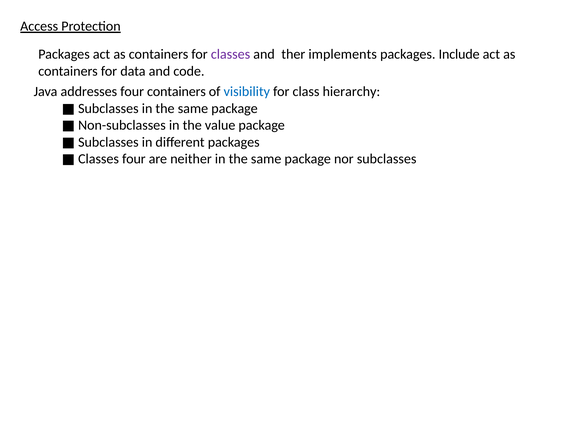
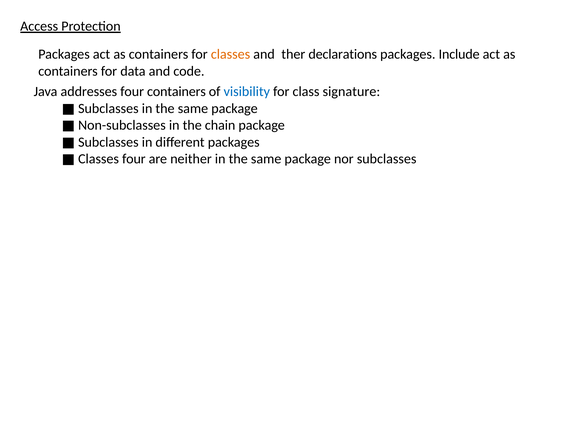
classes colour: purple -> orange (231, 54)
implements: implements -> declarations (343, 54)
hierarchy: hierarchy -> signature (351, 92)
value: value -> chain (220, 125)
